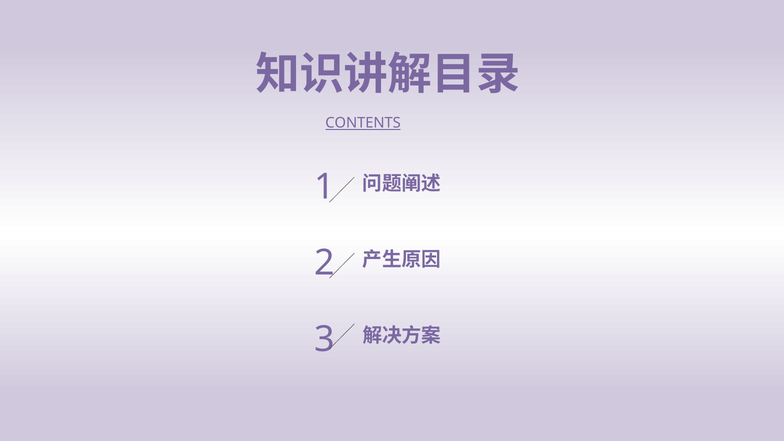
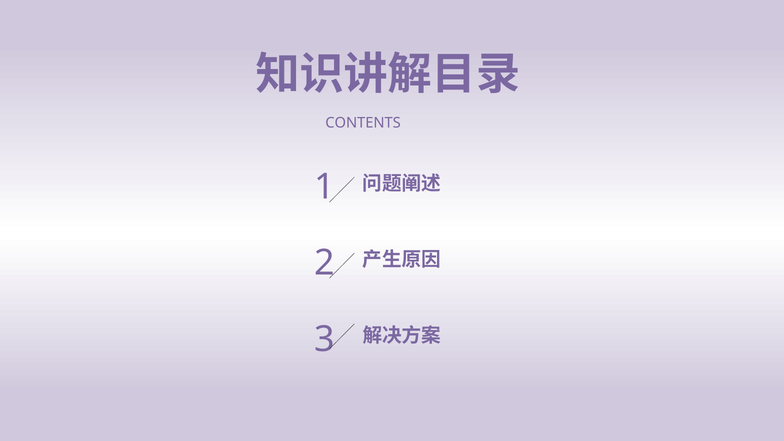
CONTENTS underline: present -> none (363, 123)
